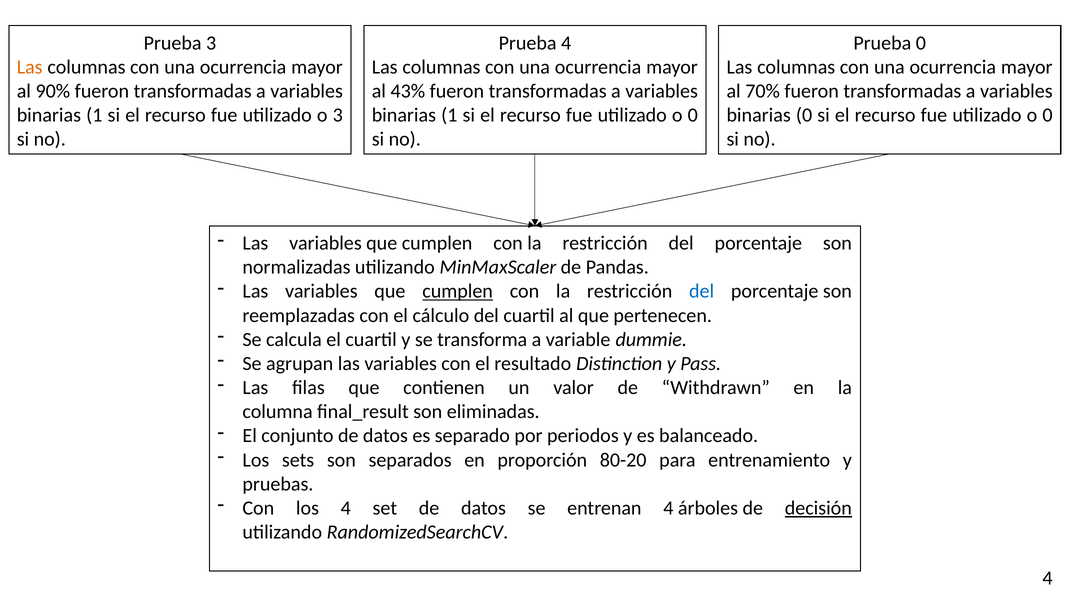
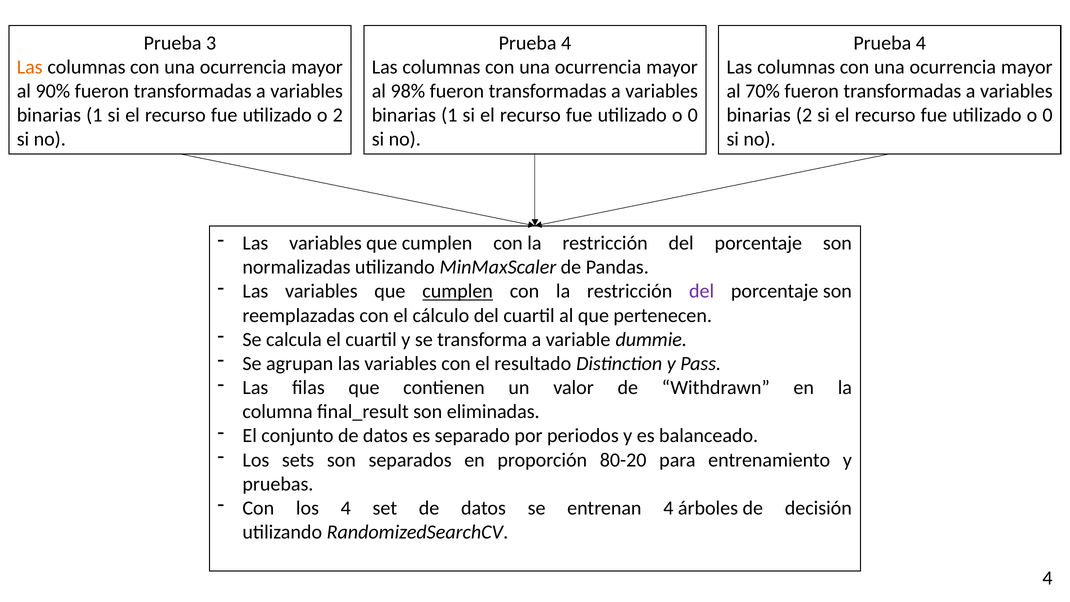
0: 0 -> 4 (921, 43)
43%: 43% -> 98% (408, 91)
o 3: 3 -> 2 (338, 115)
binarias 0: 0 -> 2 (804, 115)
del colour: blue -> purple (702, 291)
decisión underline: present -> none (818, 508)
